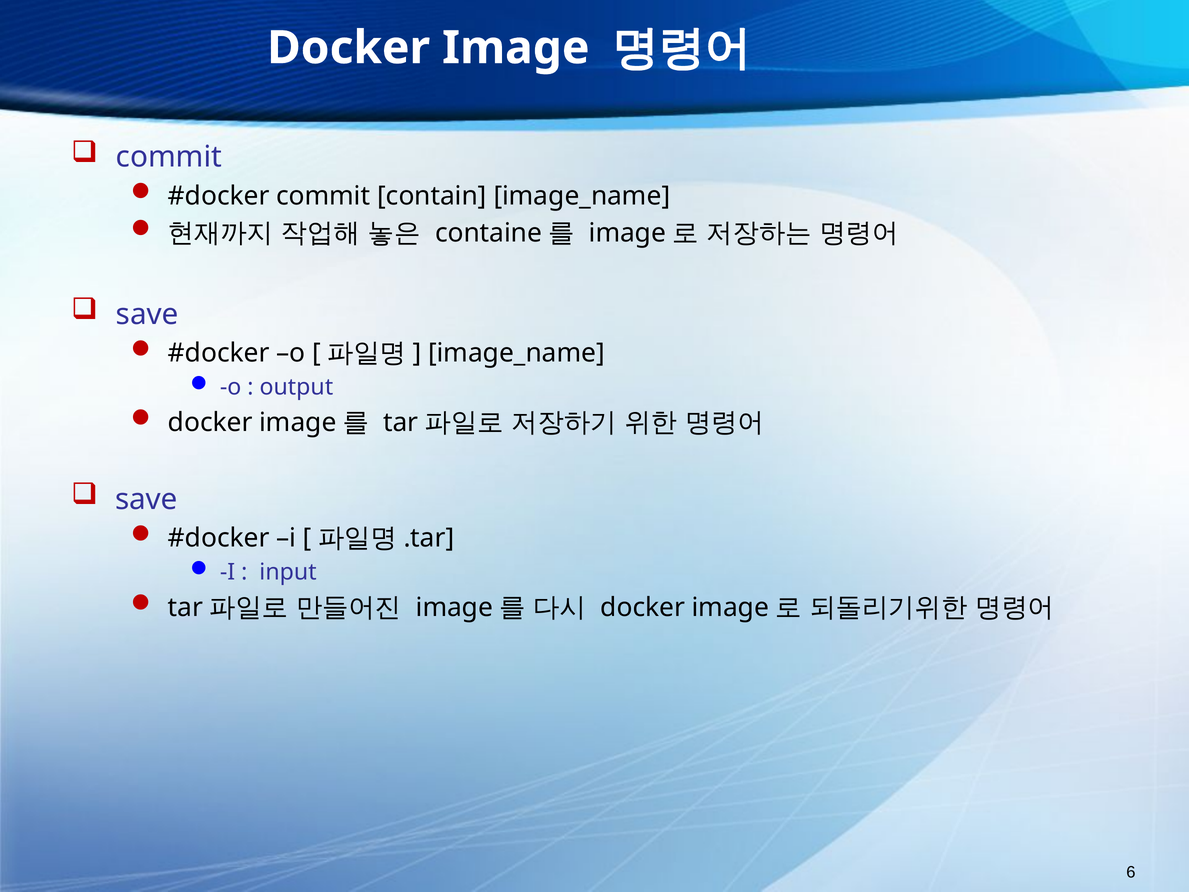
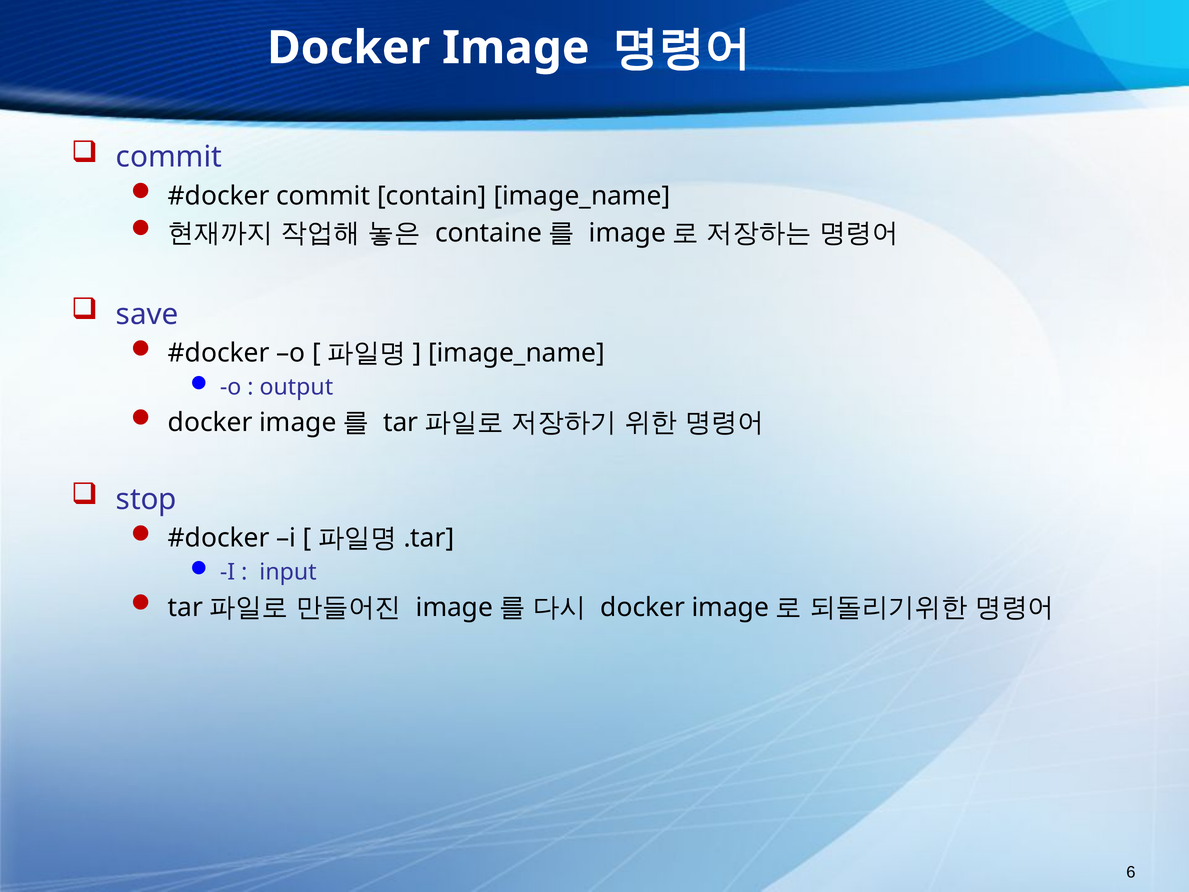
save: save -> stop (146, 499)
